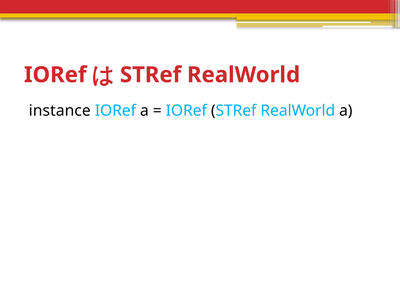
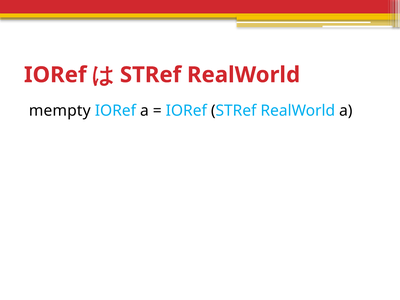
instance: instance -> mempty (60, 111)
